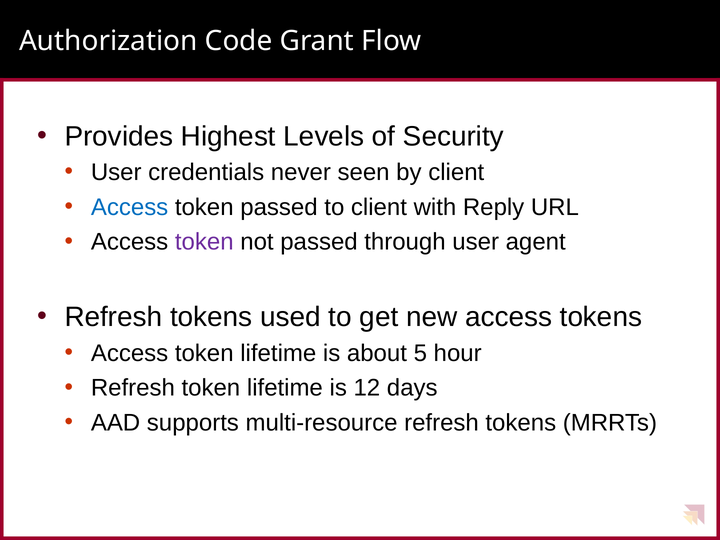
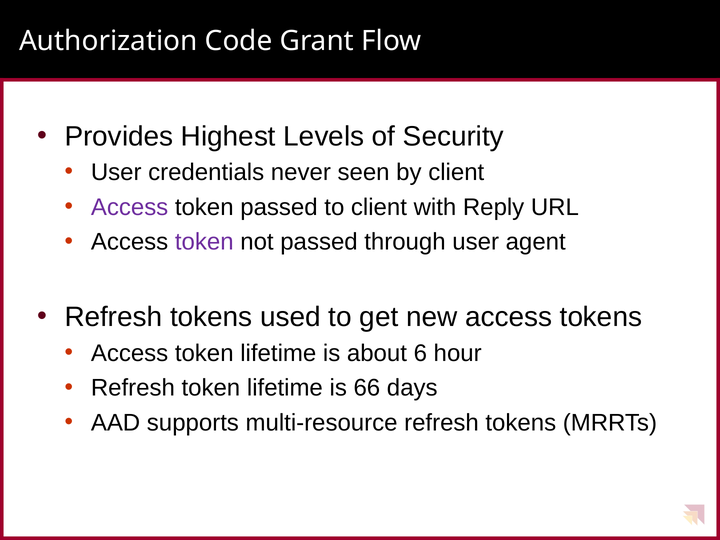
Access colour: blue -> purple (130, 207)
5: 5 -> 6 (420, 353)
12: 12 -> 66 (367, 388)
